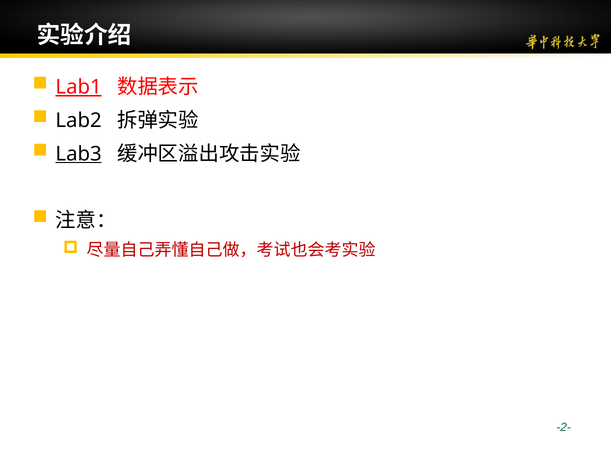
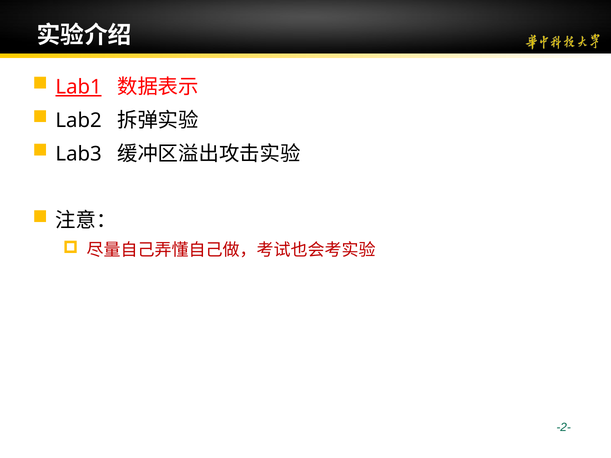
Lab3 underline: present -> none (79, 154)
